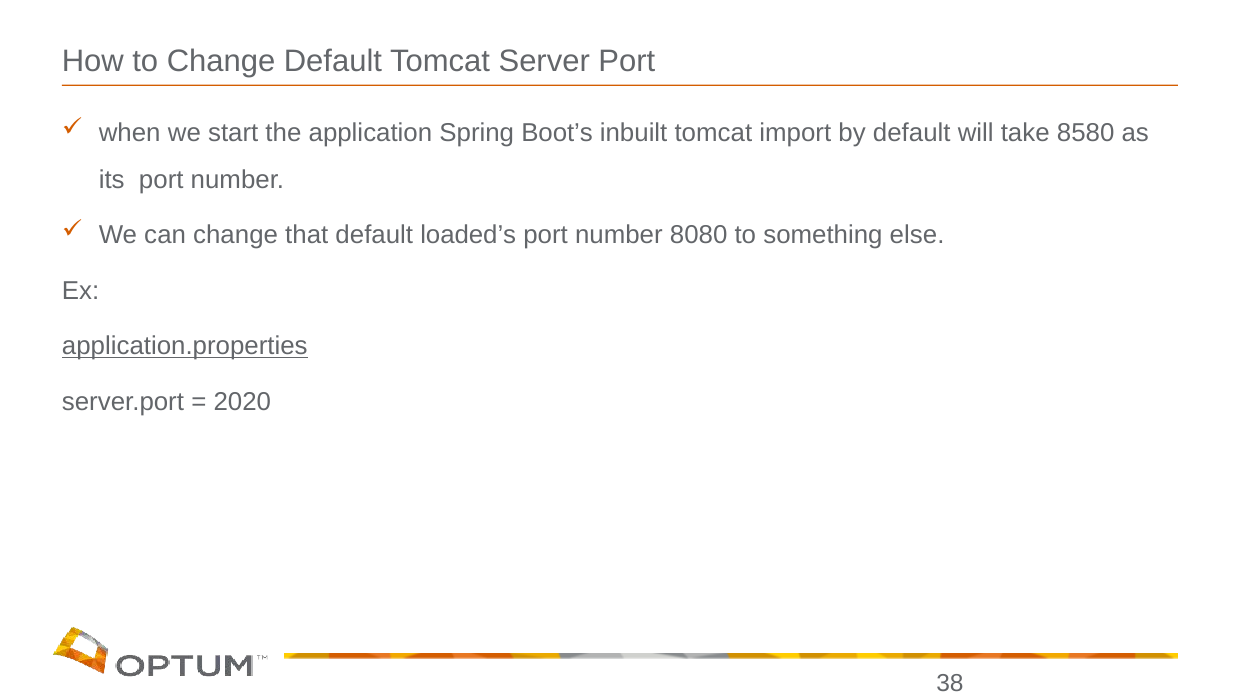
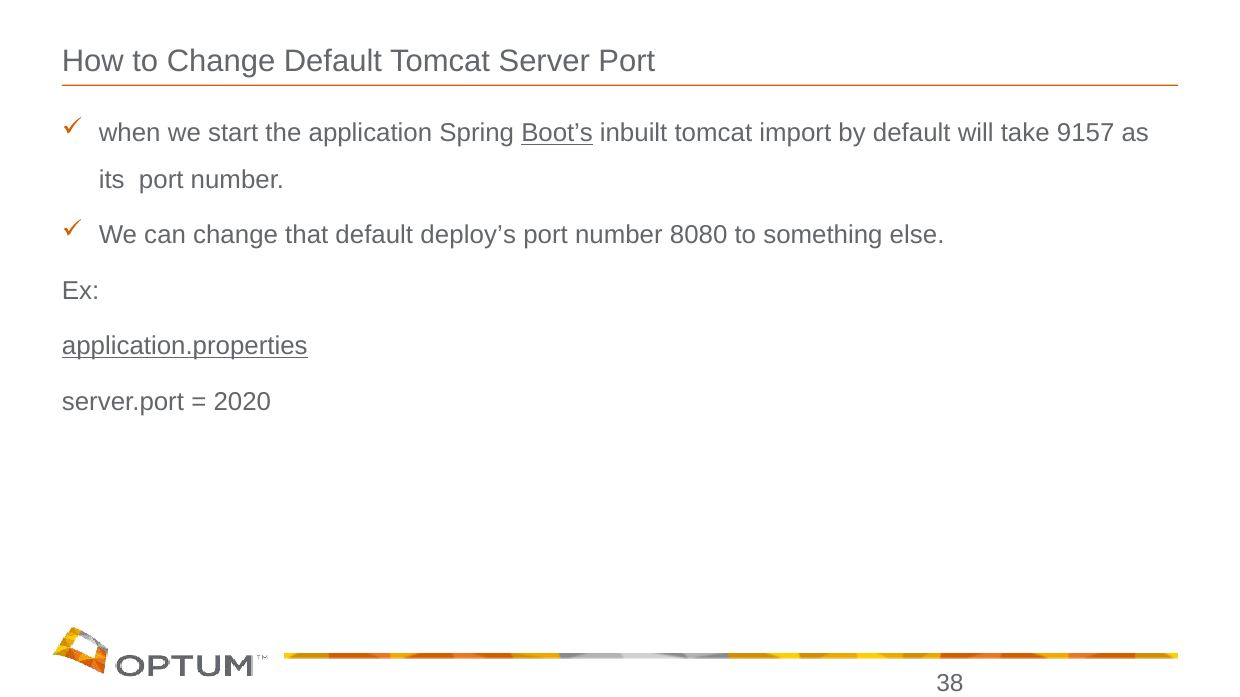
Boot’s underline: none -> present (557, 134)
8580: 8580 -> 9157 (1086, 134)
loaded’s: loaded’s -> deploy’s (468, 236)
